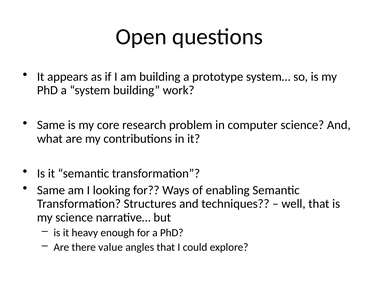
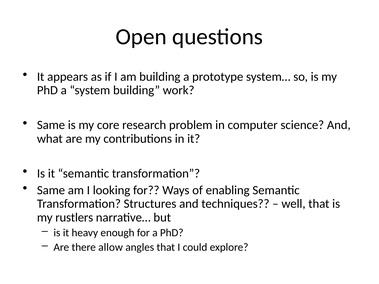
my science: science -> rustlers (74, 218)
value: value -> allow (111, 247)
